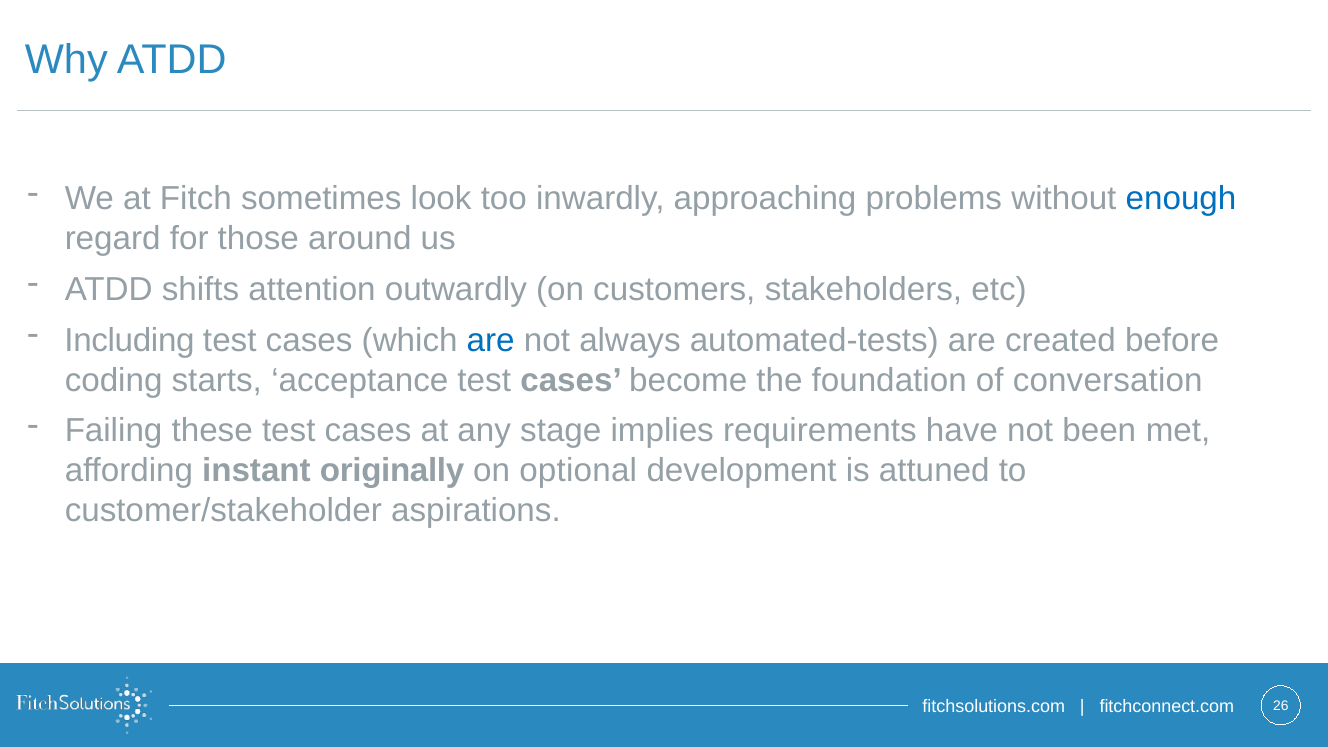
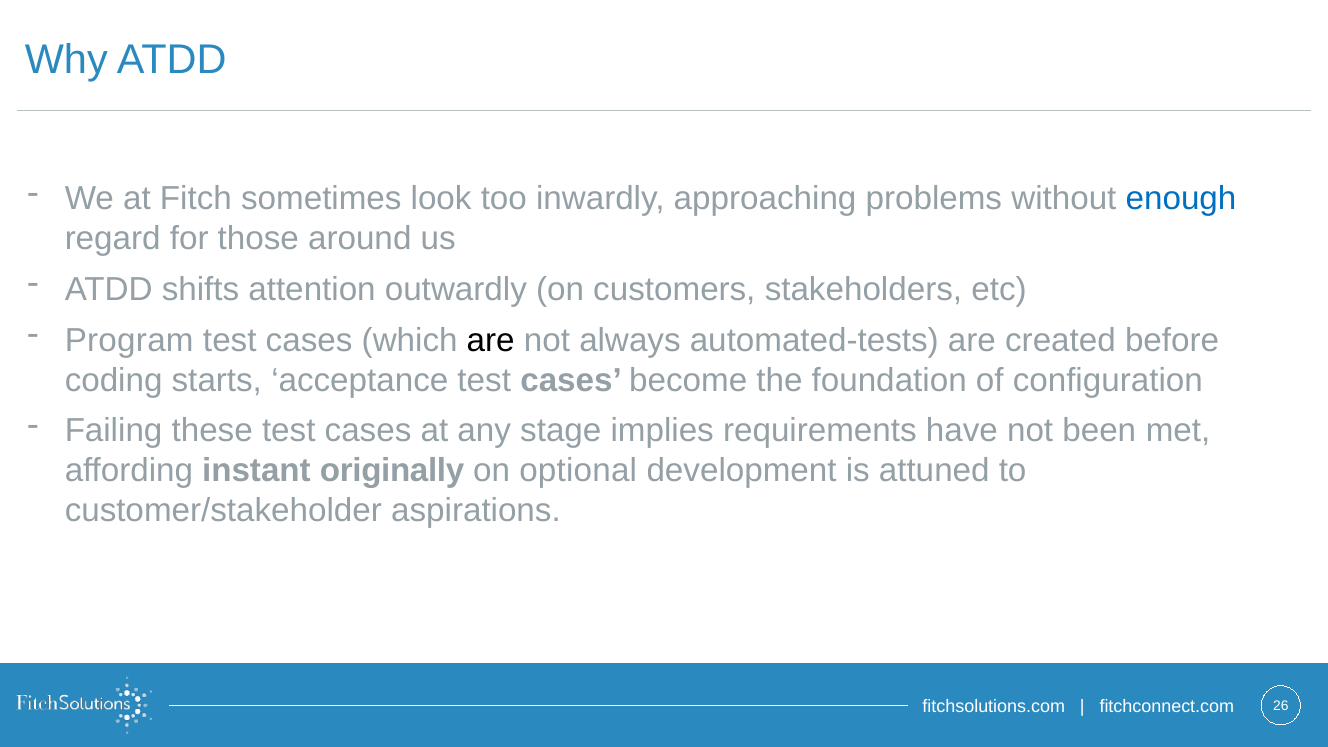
Including: Including -> Program (129, 340)
are colour: blue -> black (491, 340)
conversation: conversation -> configuration (1108, 380)
